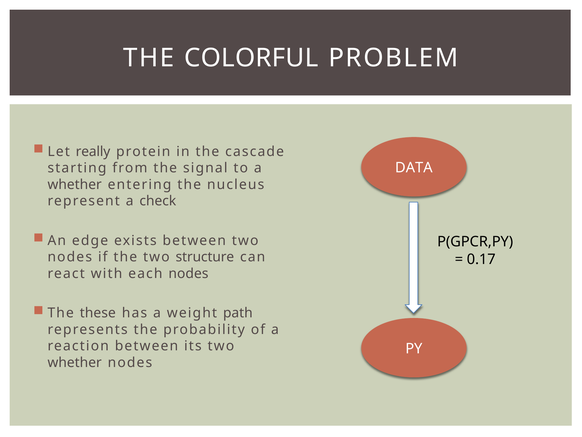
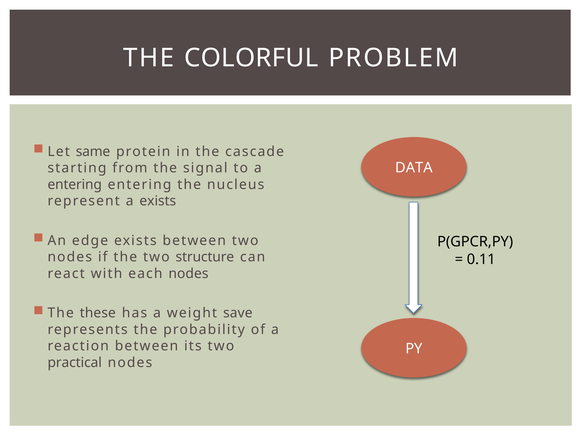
really: really -> same (93, 151)
whether: whether -> entering (75, 184)
a check: check -> exists (158, 201)
0.17: 0.17 -> 0.11 (481, 259)
path: path -> save (238, 313)
whether: whether -> practical (75, 362)
